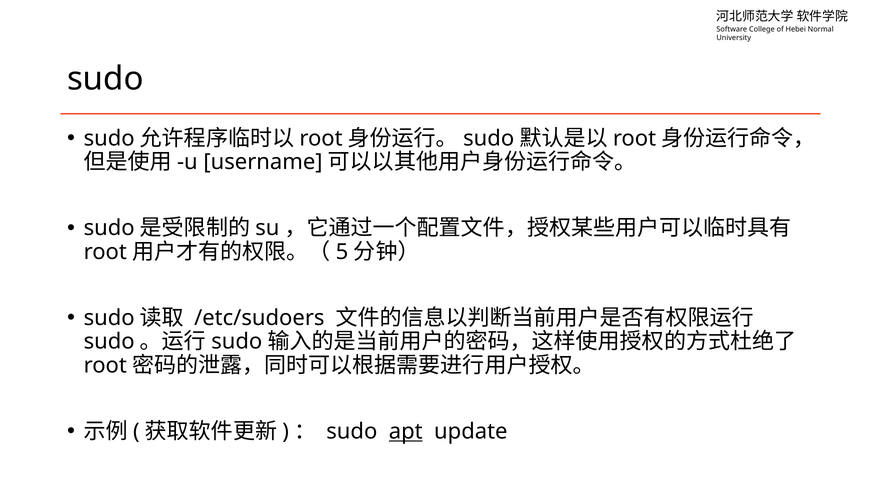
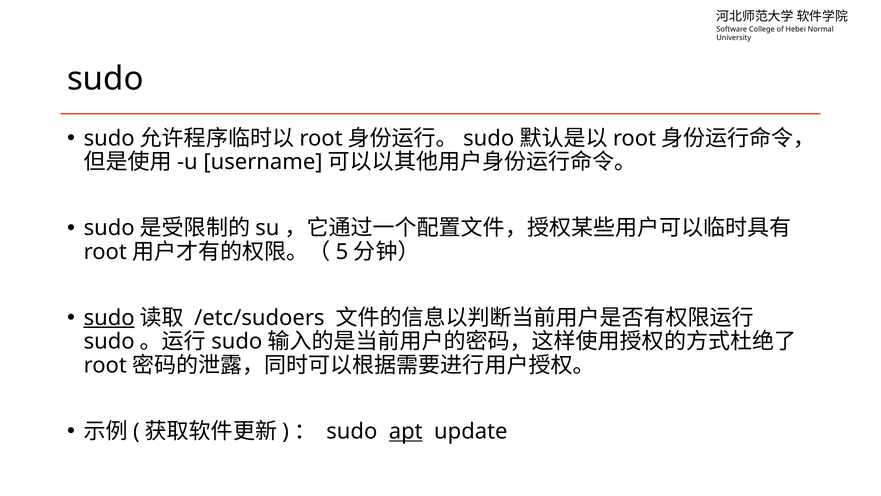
sudo underline: none -> present (109, 318)
